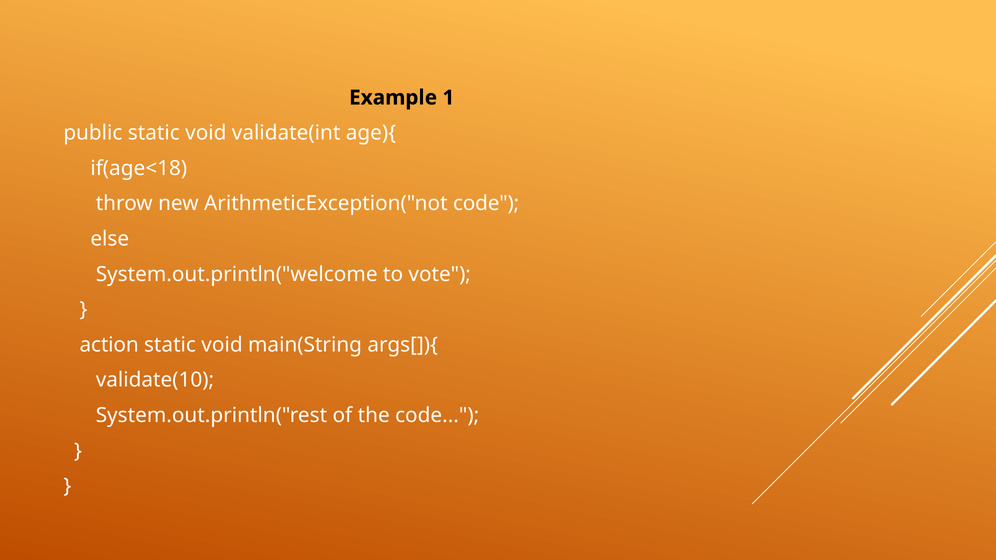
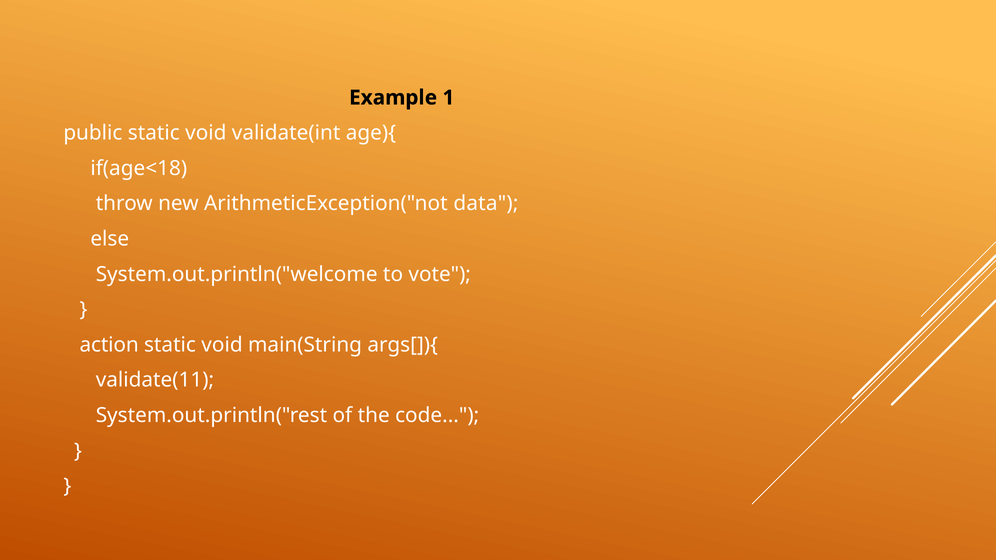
ArithmeticException("not code: code -> data (486, 204)
validate(10: validate(10 -> validate(11 (155, 380)
